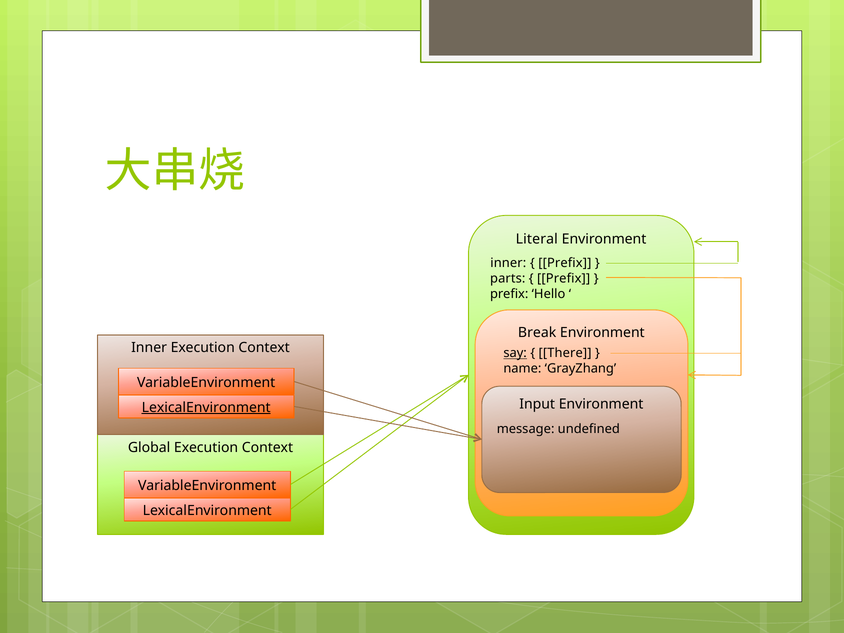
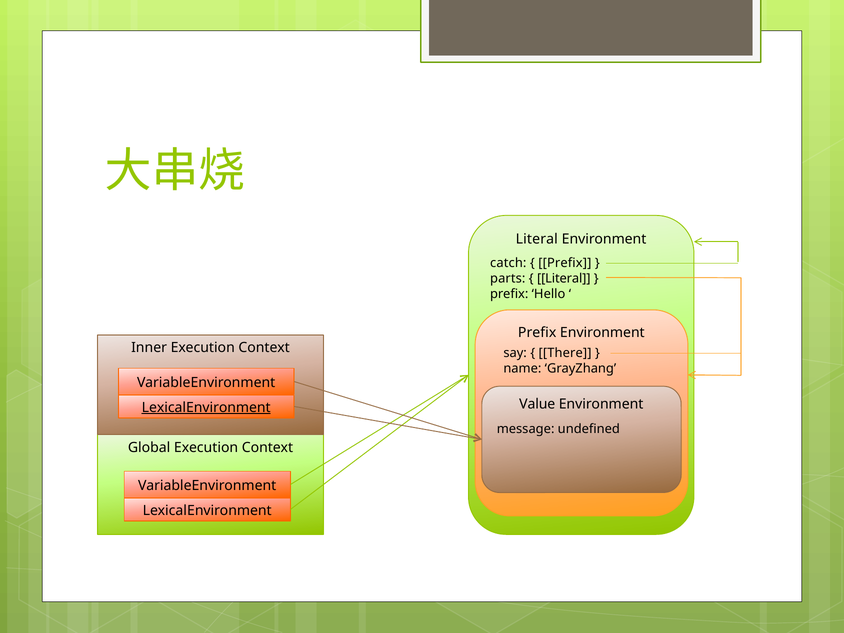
inner: inner -> catch (508, 263)
Prefix: Prefix -> Literal (564, 278)
Break: Break -> Prefix (537, 333)
say underline: present -> none (515, 353)
Input: Input -> Value (537, 404)
